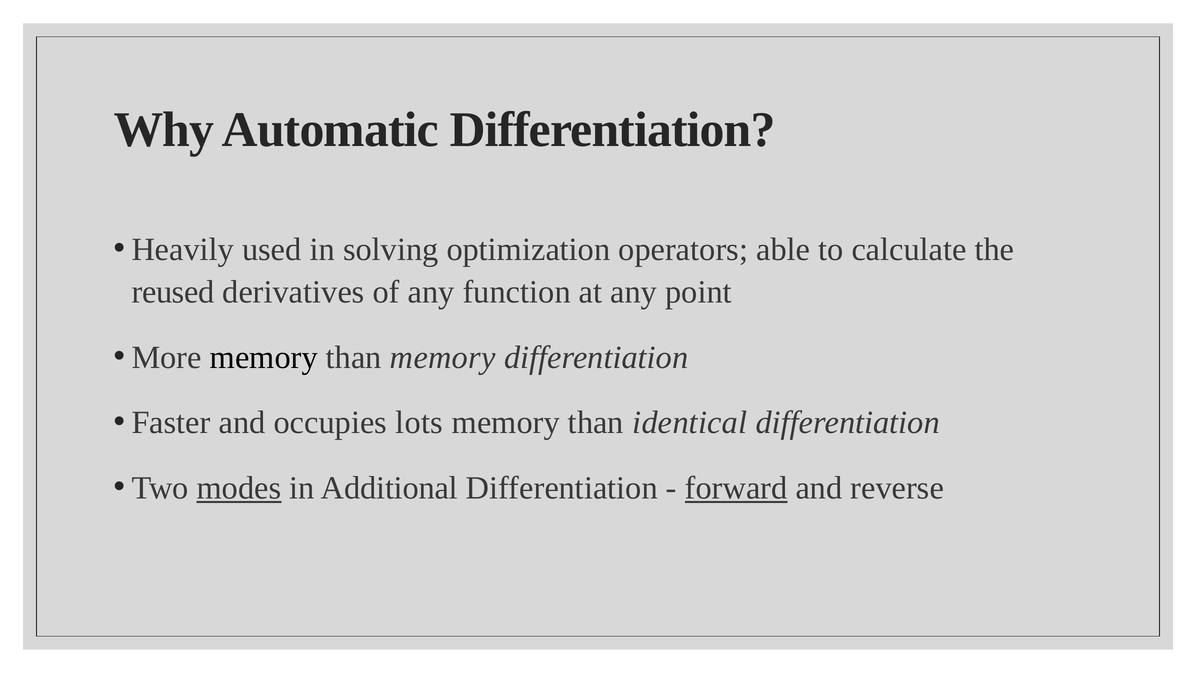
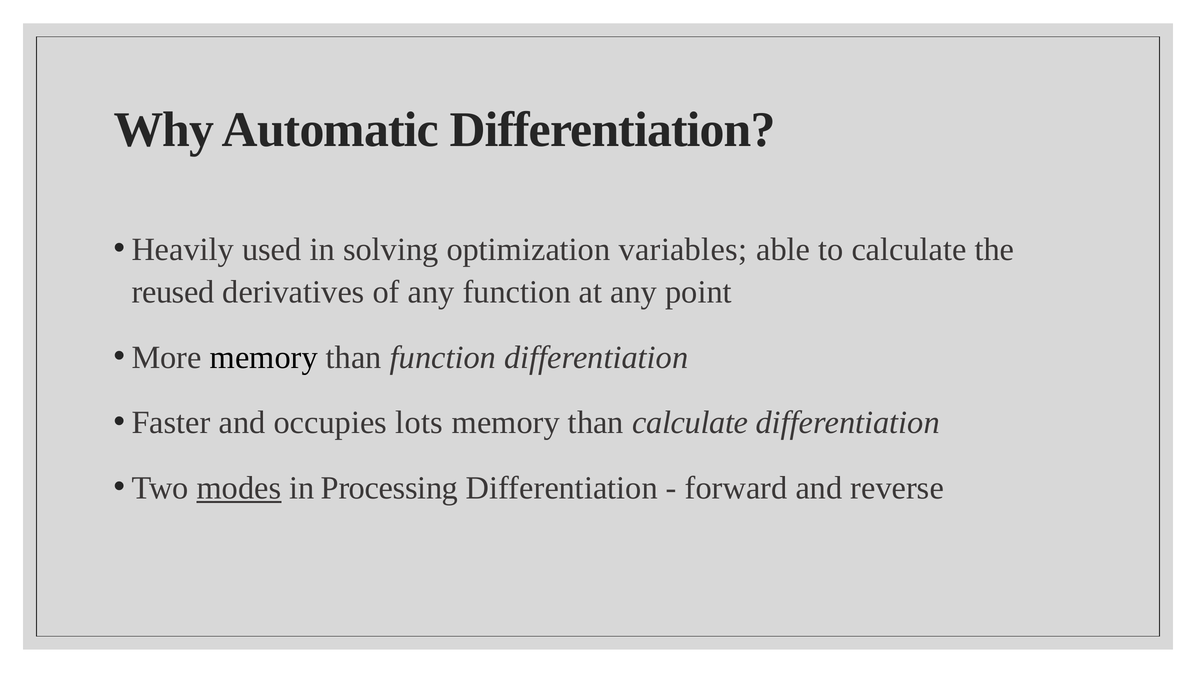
operators: operators -> variables (683, 249)
than memory: memory -> function (443, 357)
than identical: identical -> calculate (690, 423)
Additional: Additional -> Processing (390, 488)
forward underline: present -> none (736, 488)
